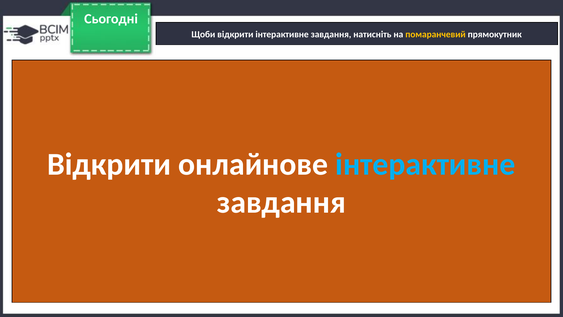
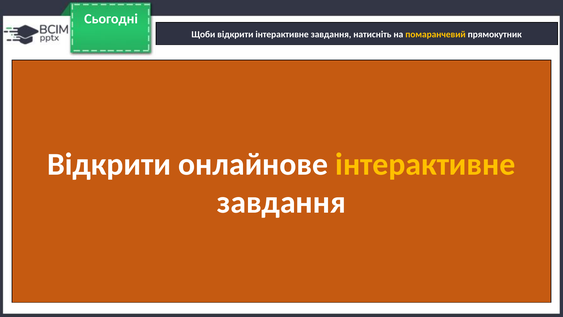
інтерактивне colour: light blue -> yellow (425, 164)
